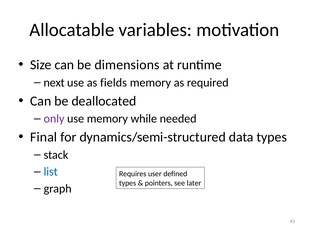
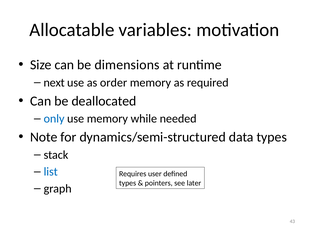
fields: fields -> order (114, 83)
only colour: purple -> blue (54, 119)
Final: Final -> Note (44, 137)
